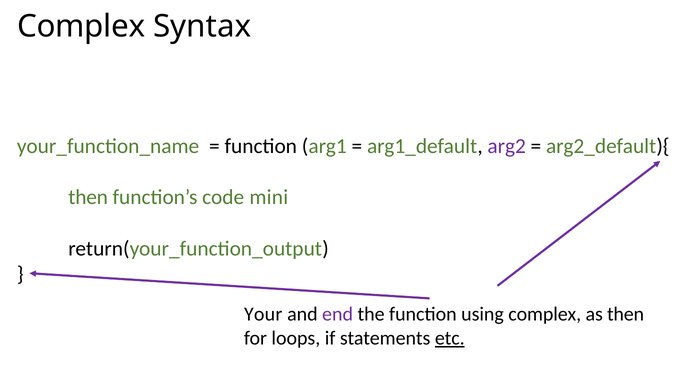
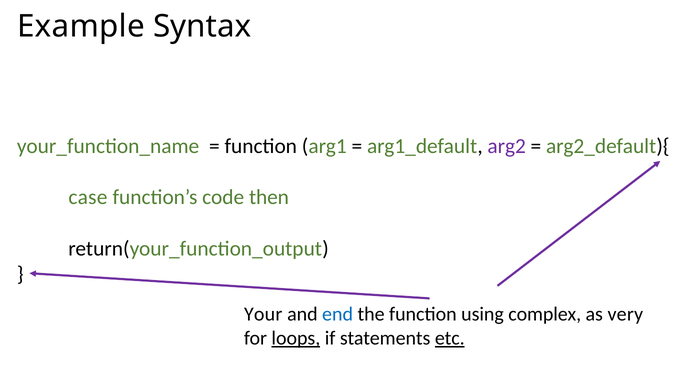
Complex: Complex -> Example (81, 26)
then: then -> case (88, 197)
mini: mini -> then (269, 197)
end colour: purple -> blue (338, 315)
as then: then -> very (625, 315)
loops underline: none -> present (296, 339)
